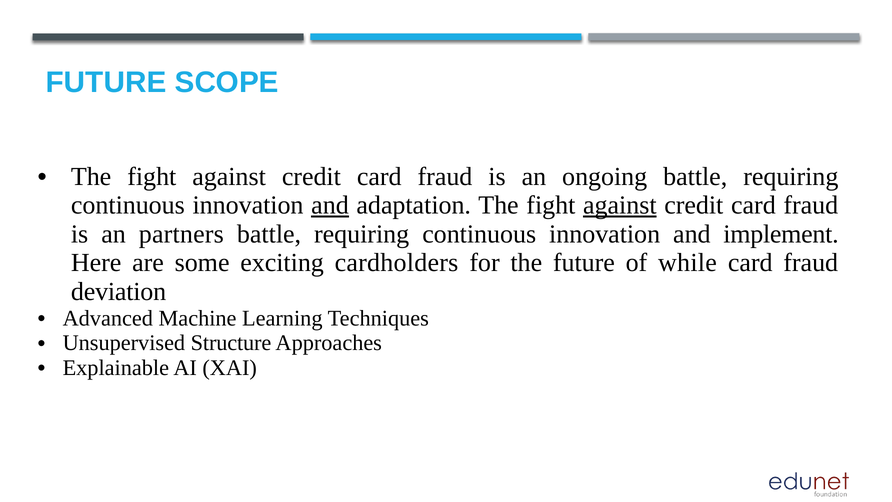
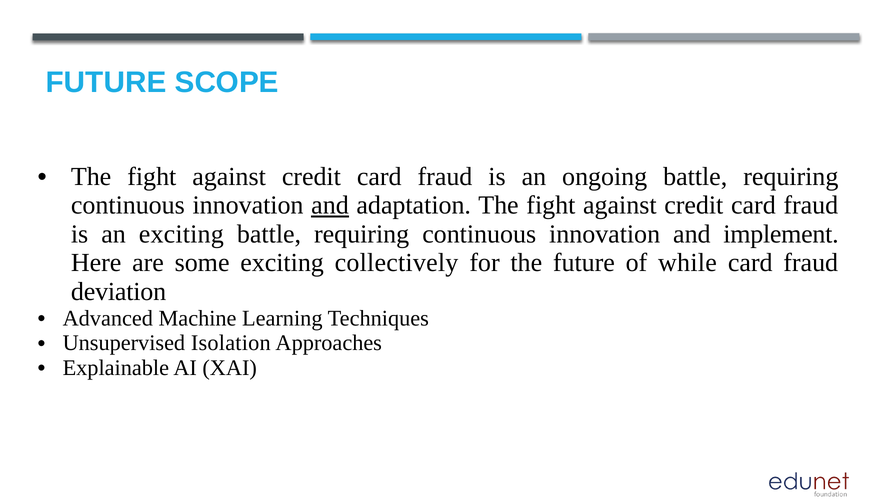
against underline: present -> none (620, 205)
an partners: partners -> exciting (181, 234)
cardholders: cardholders -> collectively (396, 263)
Structure: Structure -> Isolation (231, 343)
